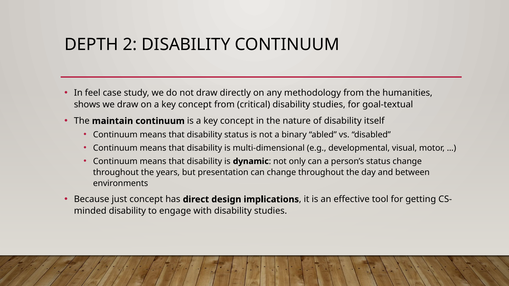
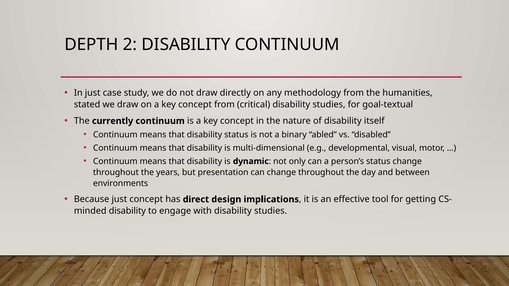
In feel: feel -> just (93, 93)
shows: shows -> stated (87, 105)
maintain: maintain -> currently (113, 121)
